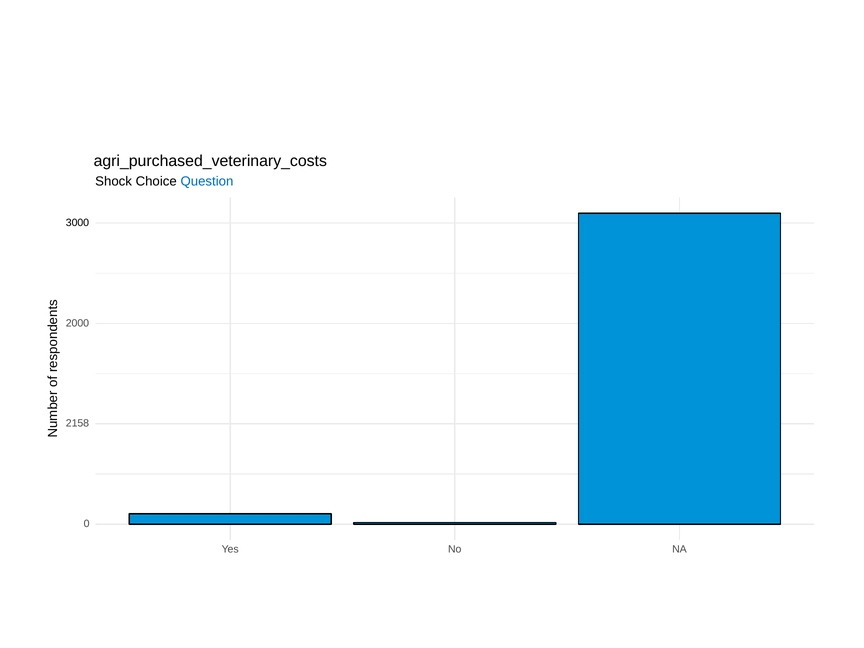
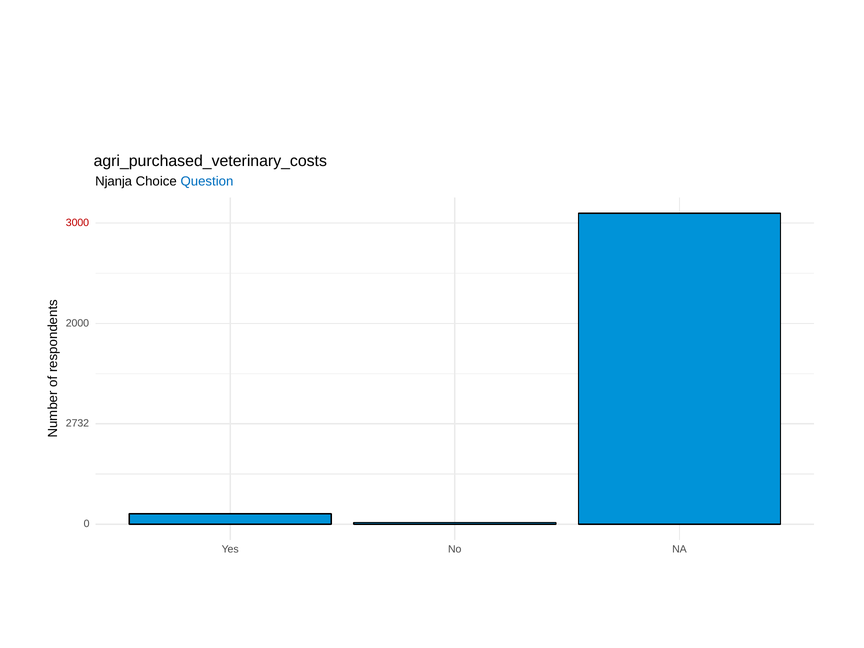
Shock: Shock -> Njanja (114, 181)
3000 colour: black -> red (77, 223)
2158: 2158 -> 2732 (77, 423)
